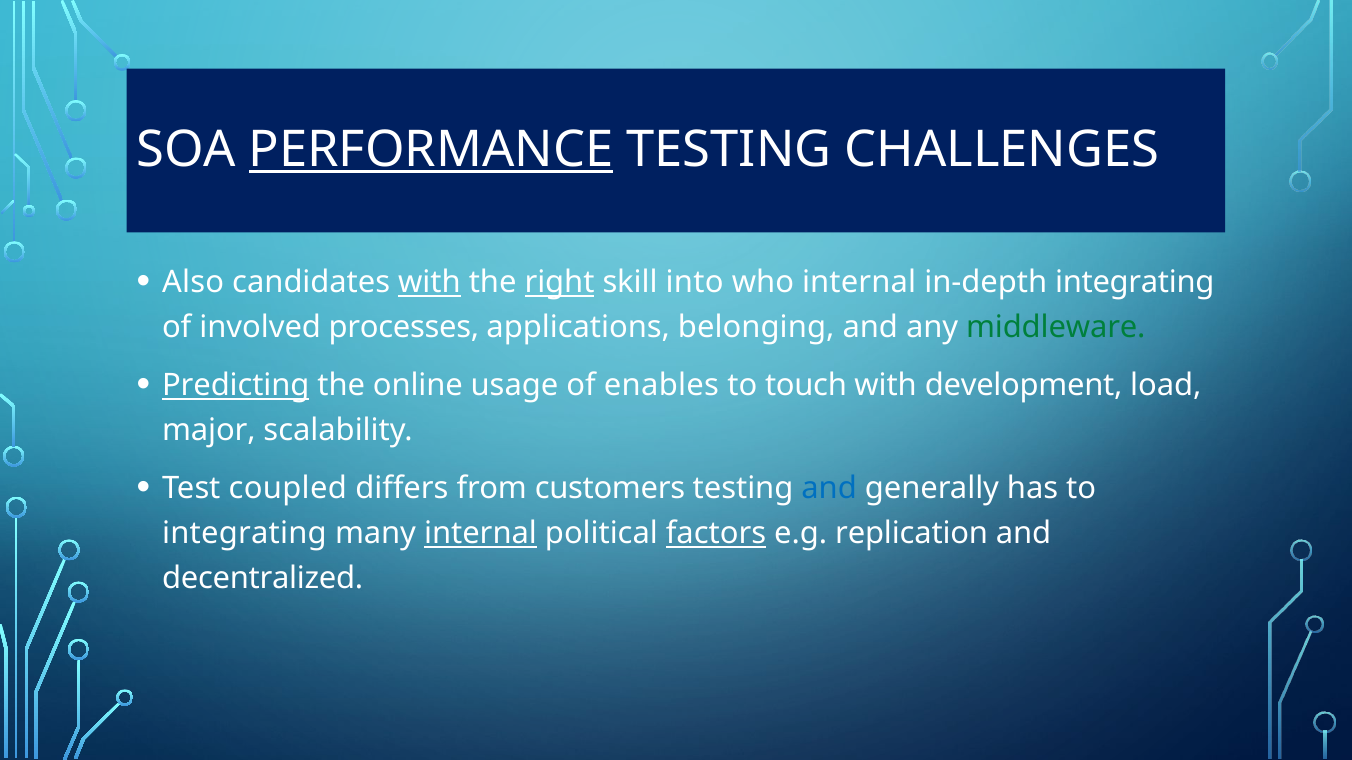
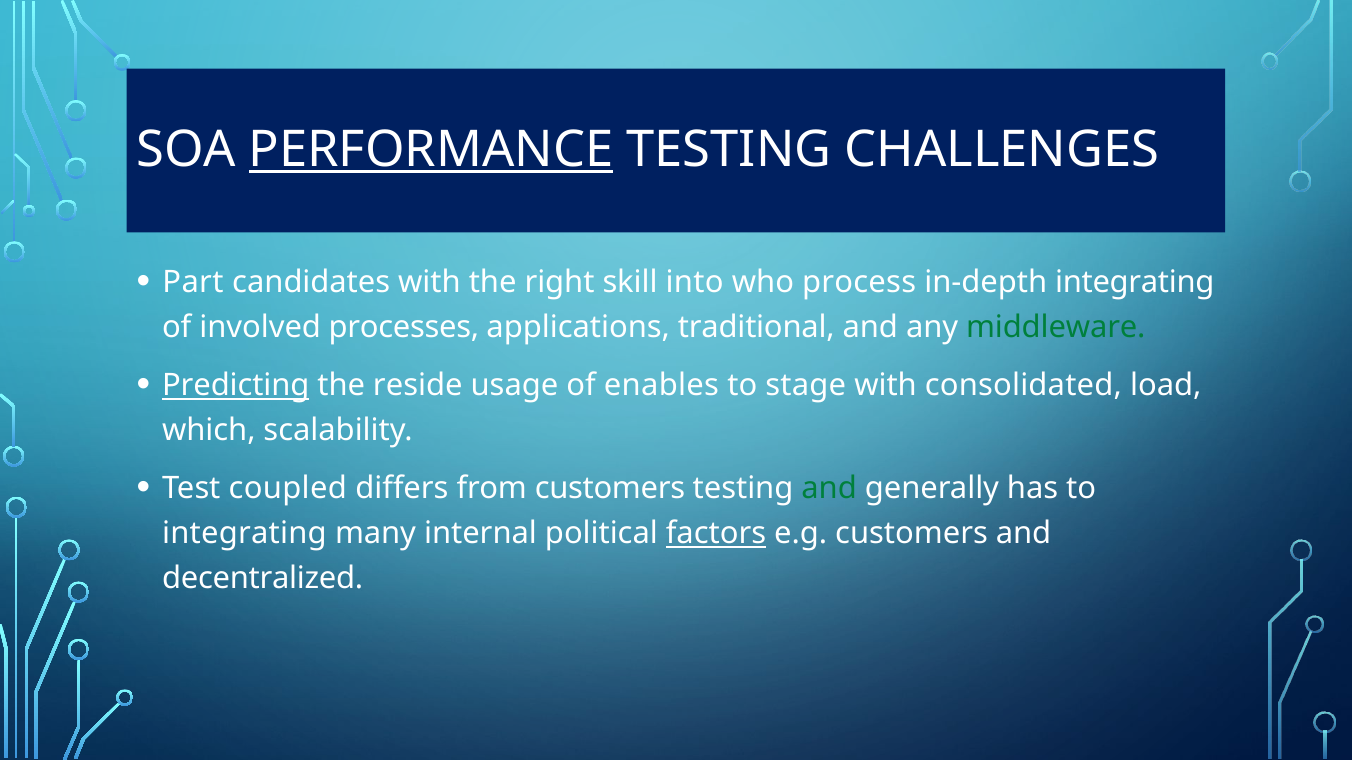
Also: Also -> Part (193, 283)
with underline: present -> none (429, 283)
right underline: present -> none (559, 283)
who internal: internal -> process (859, 283)
belonging: belonging -> traditional (756, 327)
online: online -> reside (418, 386)
touch: touch -> stage (806, 386)
development: development -> consolidated (1023, 386)
major: major -> which (209, 430)
and colour: blue -> green (829, 489)
internal underline: present -> none (481, 534)
e.g replication: replication -> customers (912, 534)
